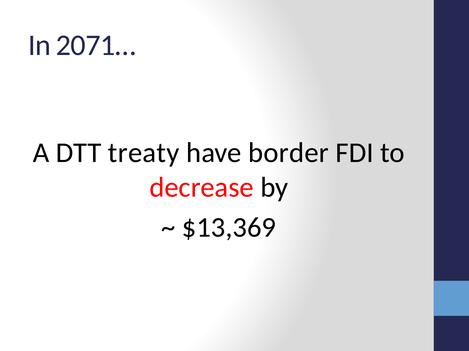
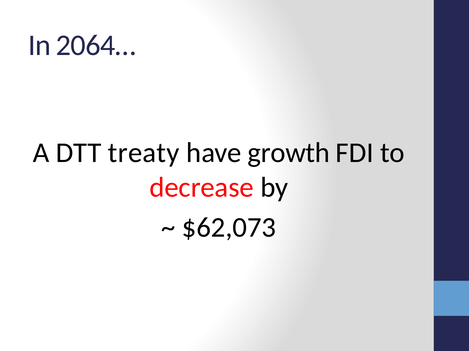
2071…: 2071… -> 2064… (96, 45)
border: border -> growth (289, 153)
$13,369: $13,369 -> $62,073 (229, 228)
